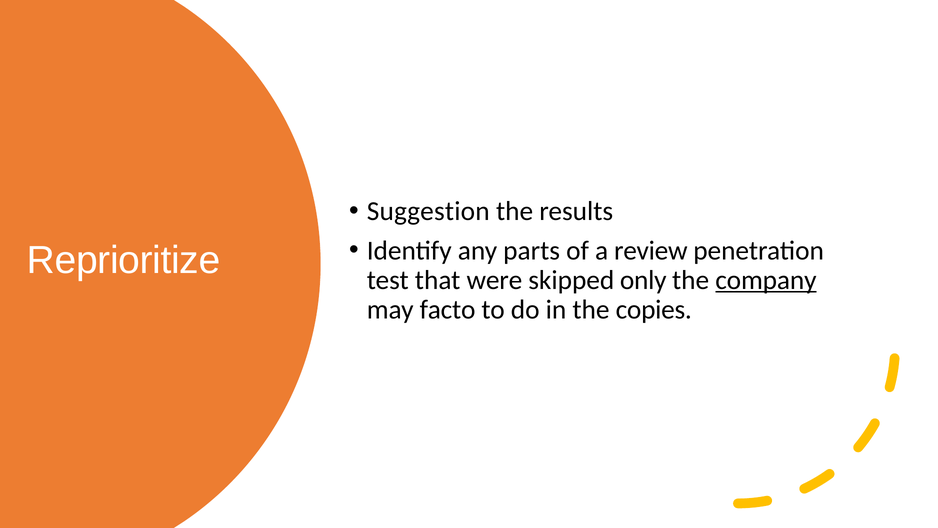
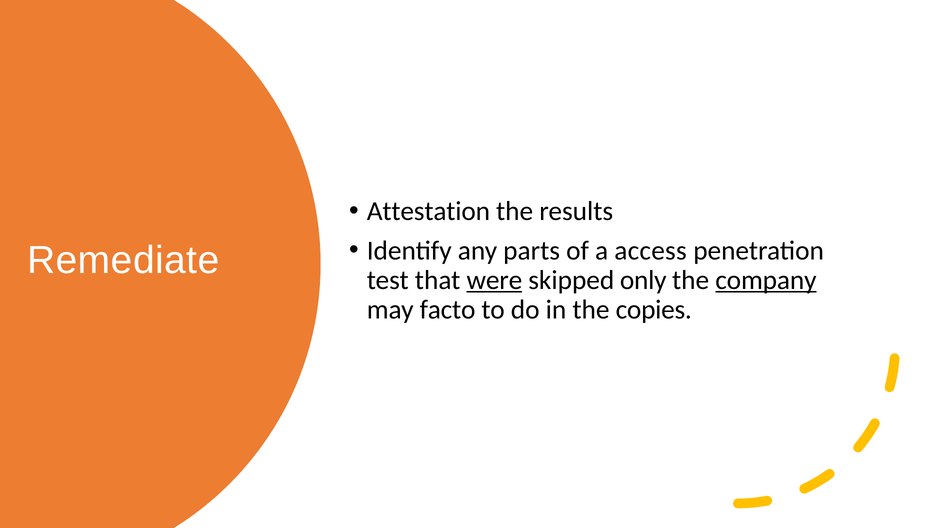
Suggestion: Suggestion -> Attestation (428, 211)
review: review -> access (651, 250)
Reprioritize: Reprioritize -> Remediate (123, 260)
were underline: none -> present (494, 280)
